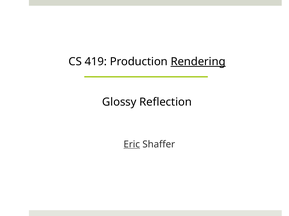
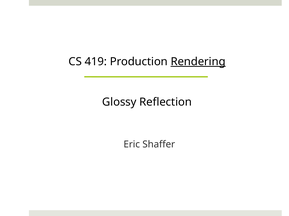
Eric underline: present -> none (132, 145)
